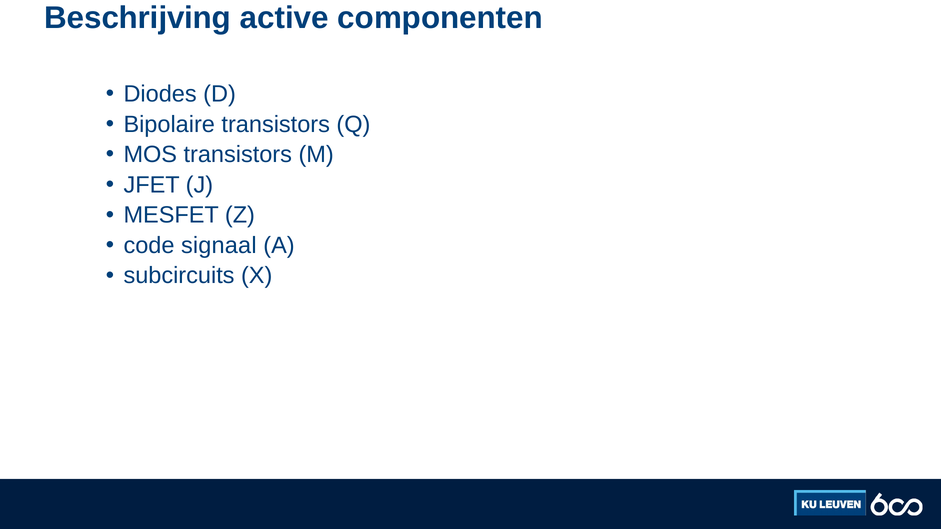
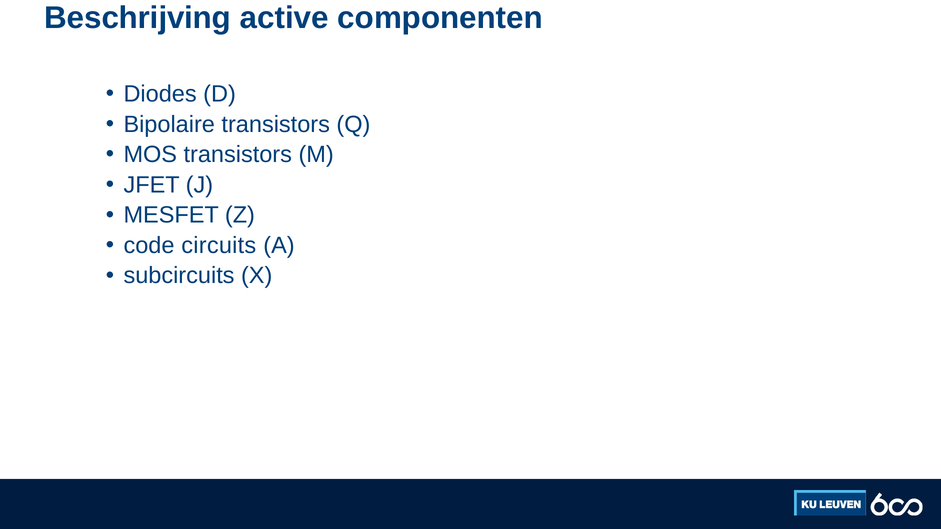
signaal: signaal -> circuits (219, 246)
